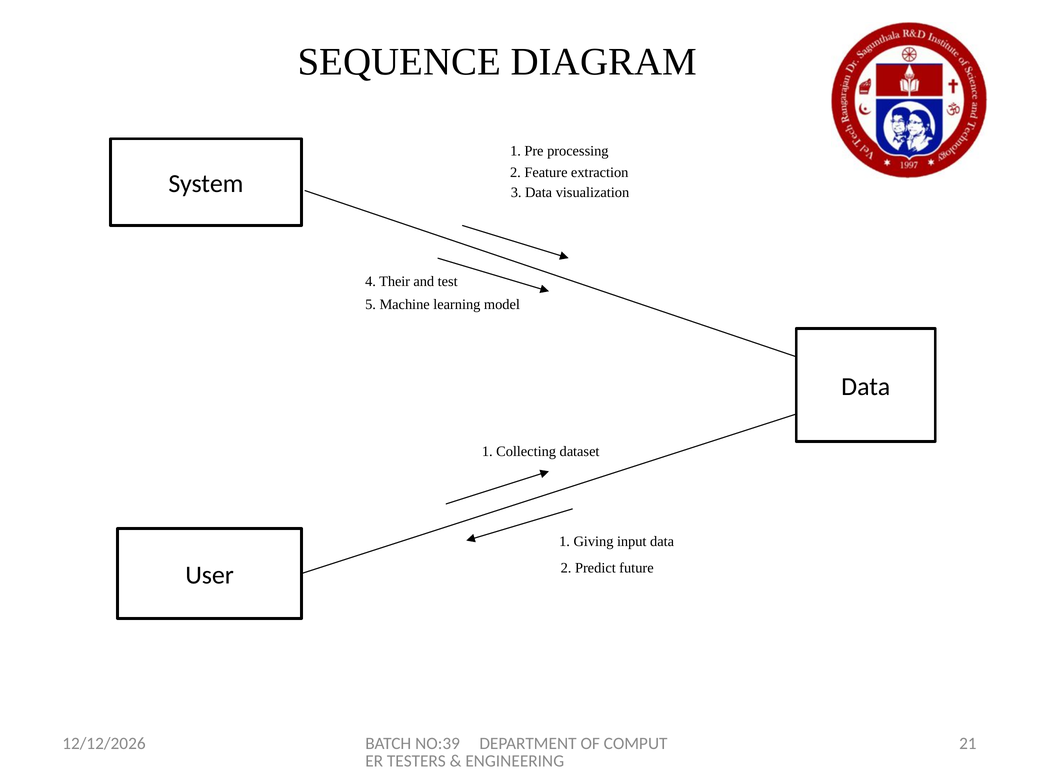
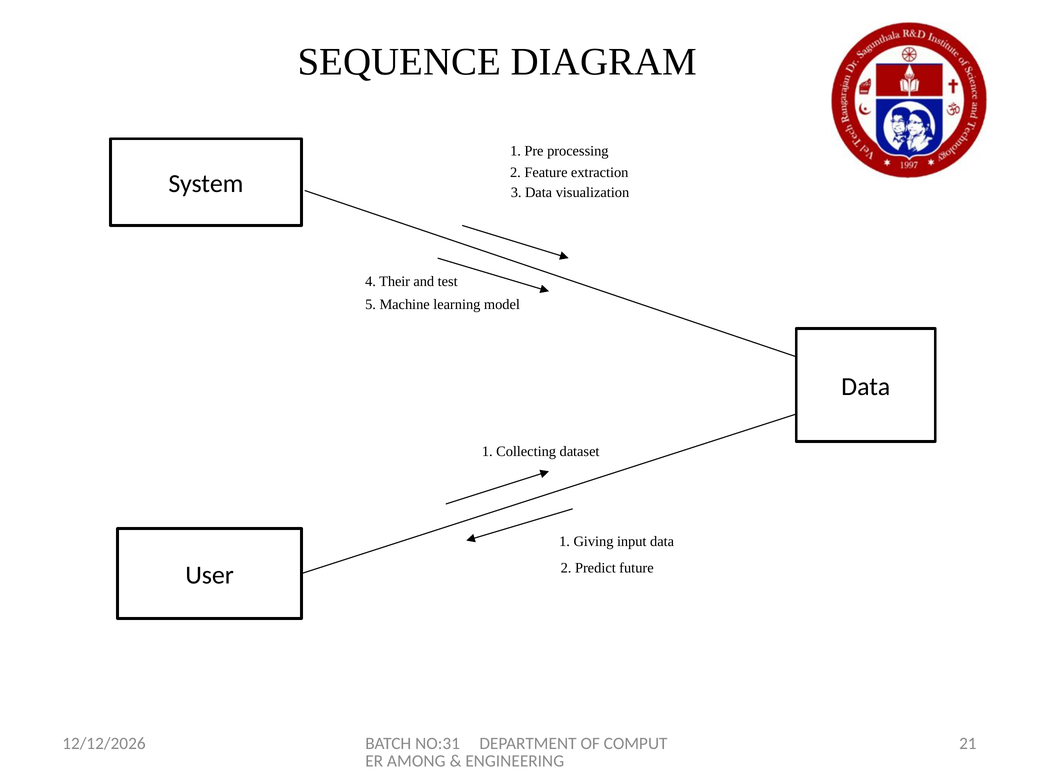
NO:39: NO:39 -> NO:31 (438, 744)
TESTERS: TESTERS -> AMONG (416, 761)
